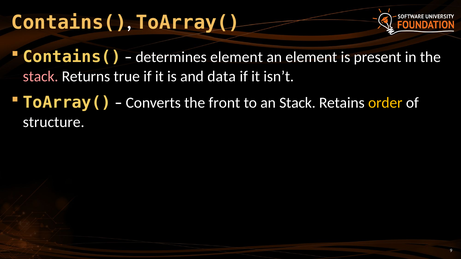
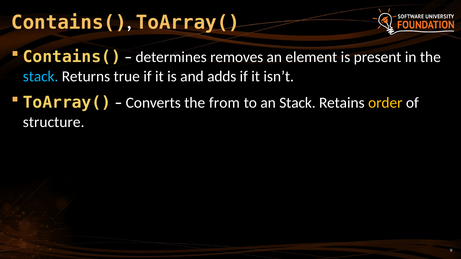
determines element: element -> removes (237, 57)
stack colour: pink -> light blue (41, 77)
data: data -> adds (222, 77)
front: front -> from (224, 103)
